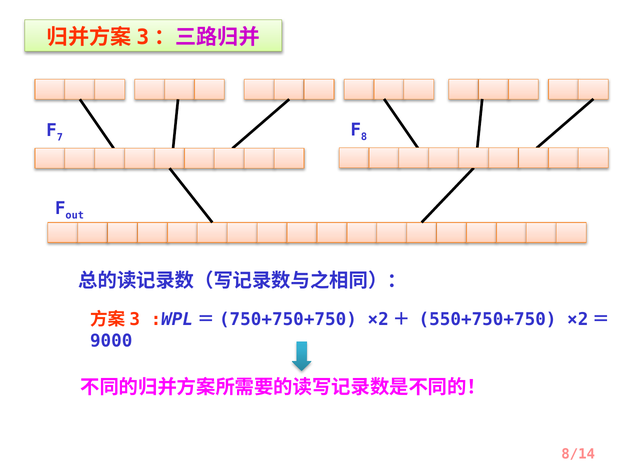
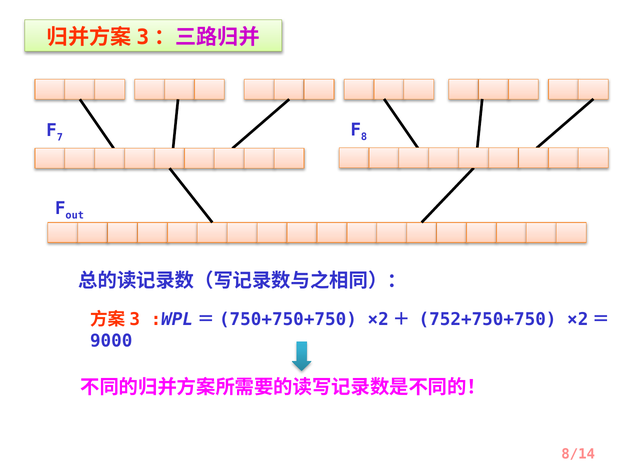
550+750+750: 550+750+750 -> 752+750+750 (488, 320)
